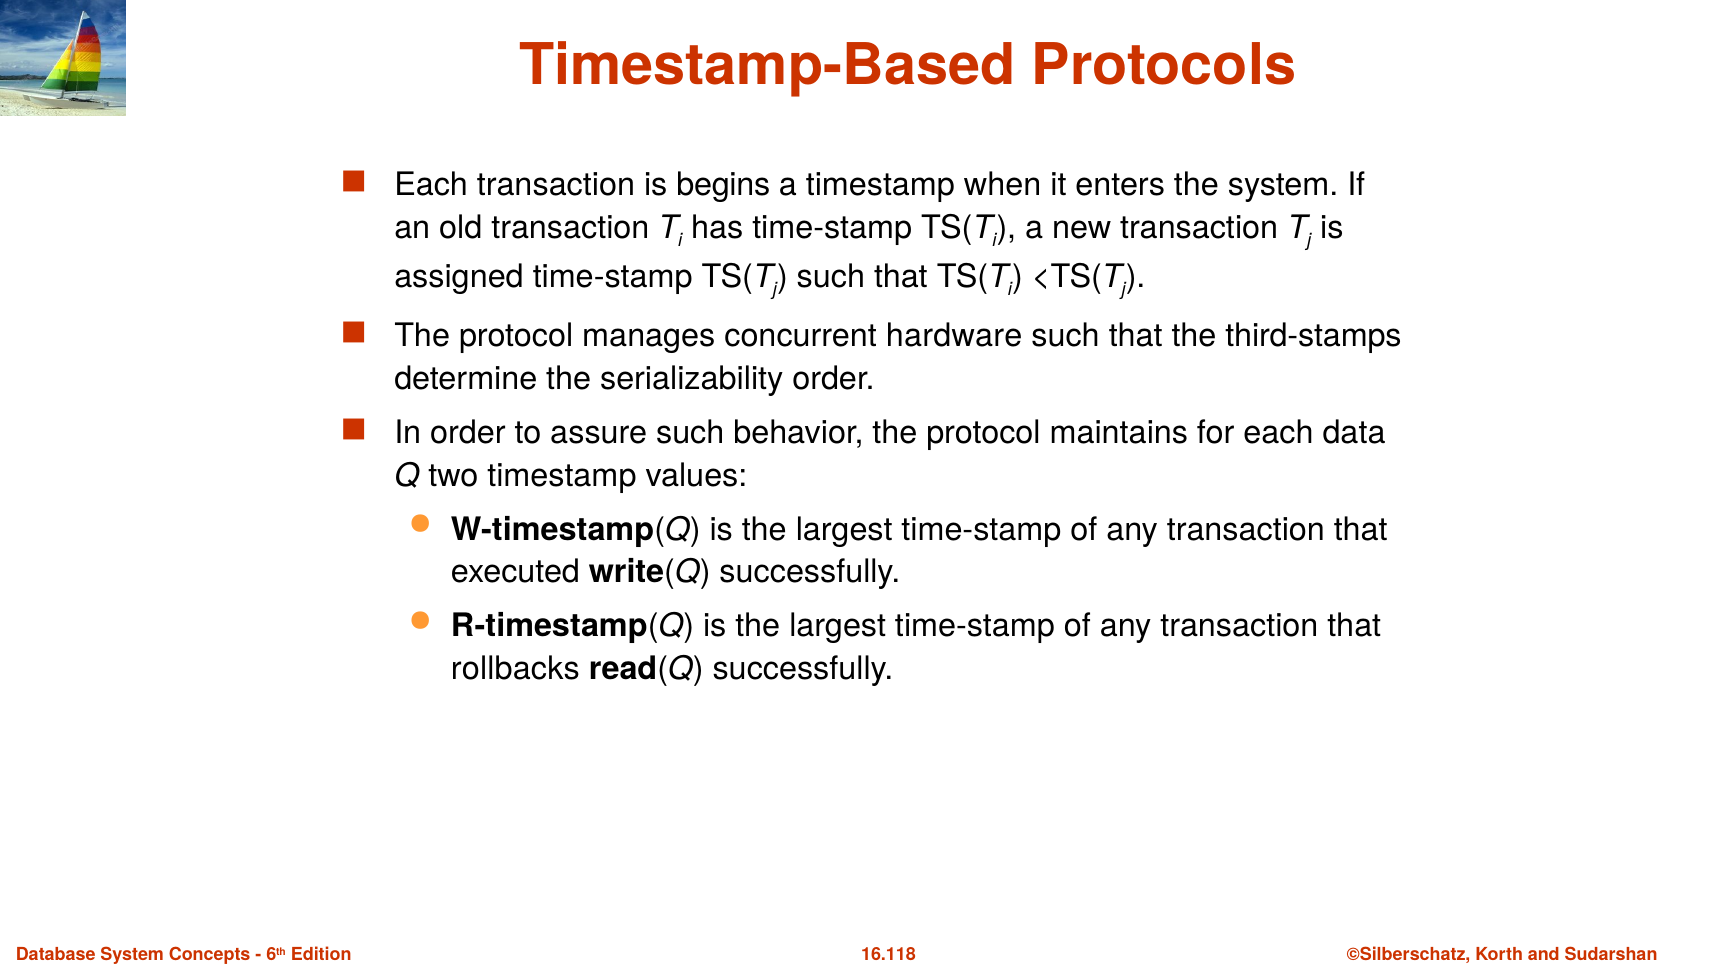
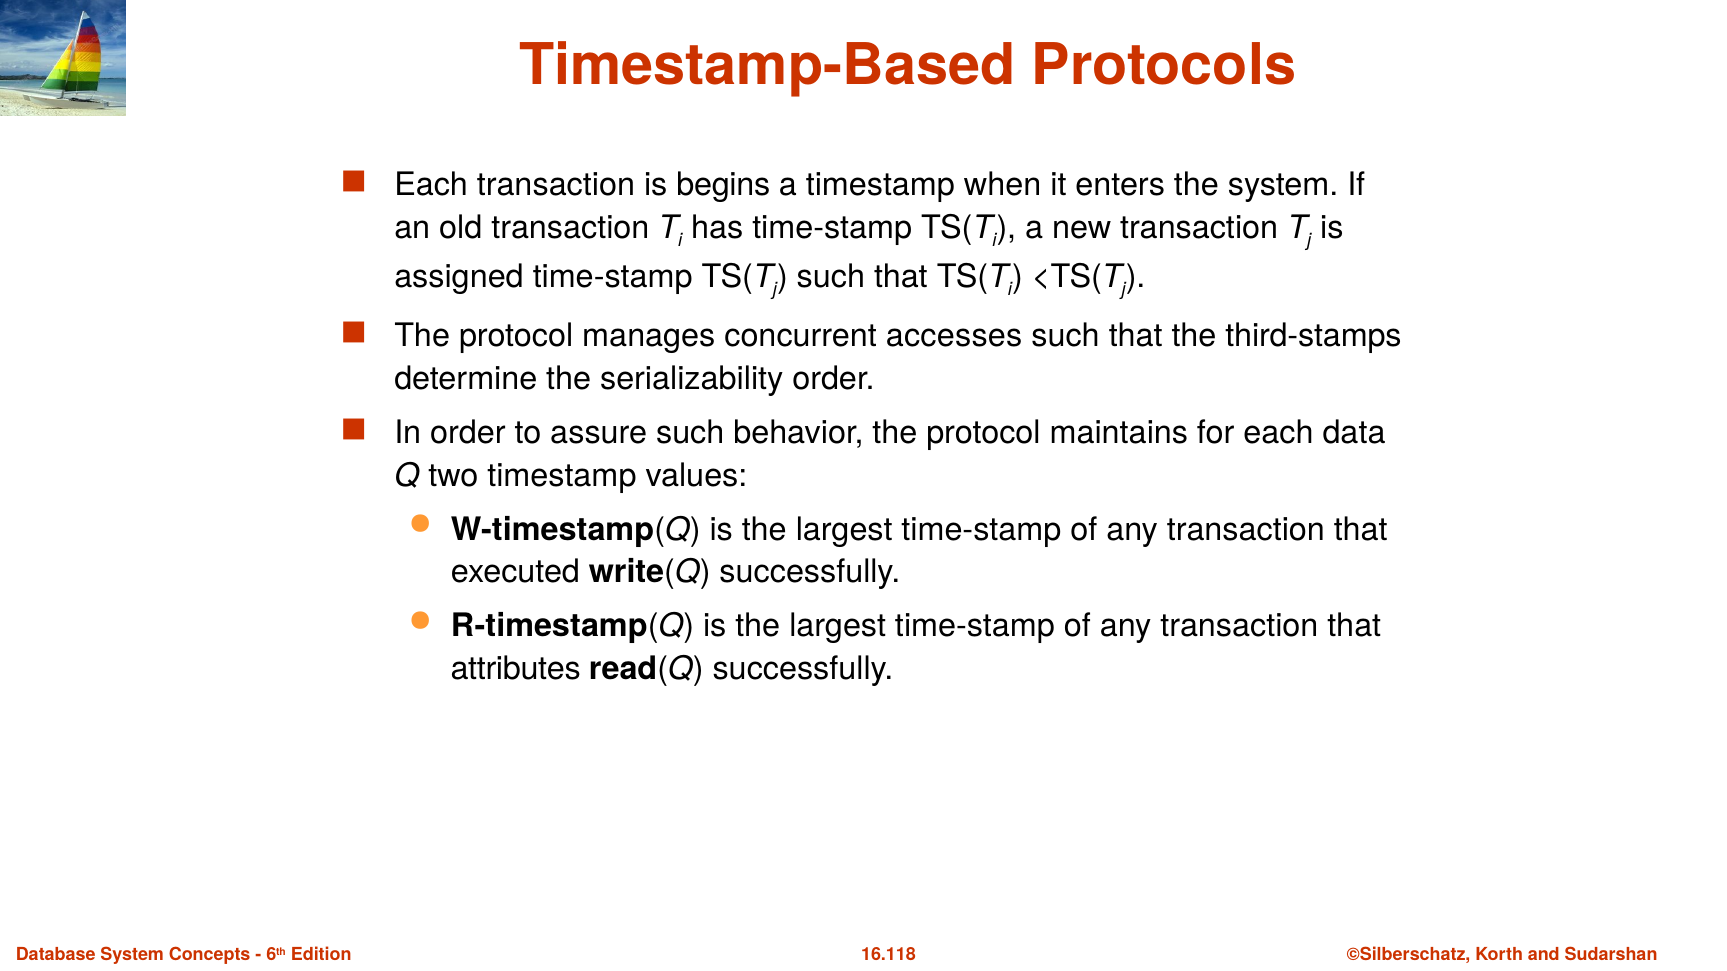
hardware: hardware -> accesses (954, 336)
rollbacks: rollbacks -> attributes (516, 669)
